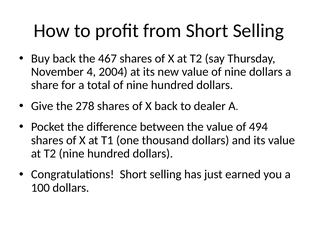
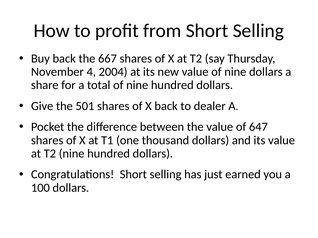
467: 467 -> 667 (107, 59)
278: 278 -> 501 (85, 106)
494: 494 -> 647 (258, 127)
